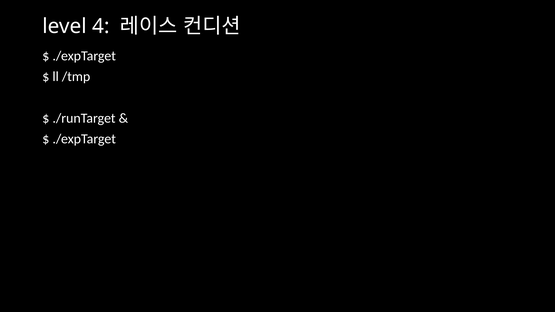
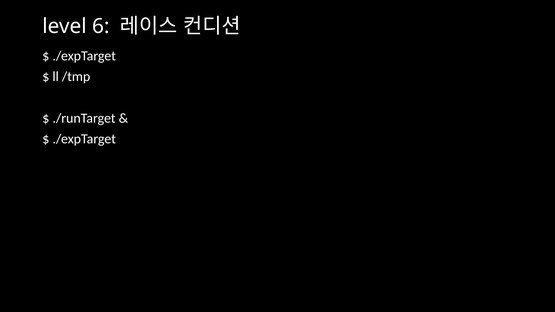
4: 4 -> 6 (101, 26)
